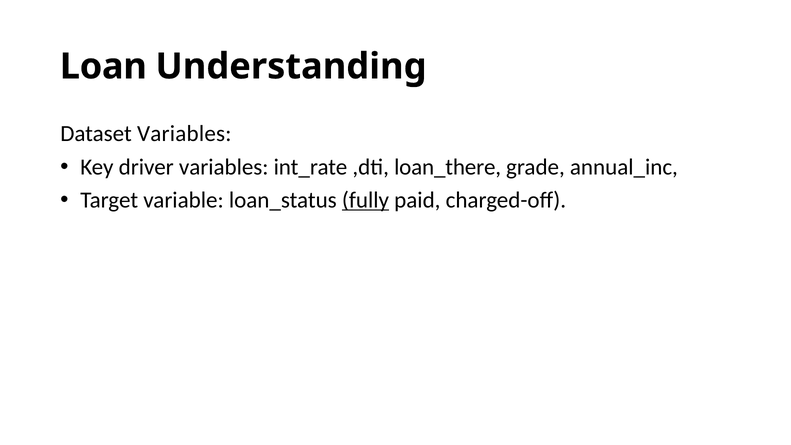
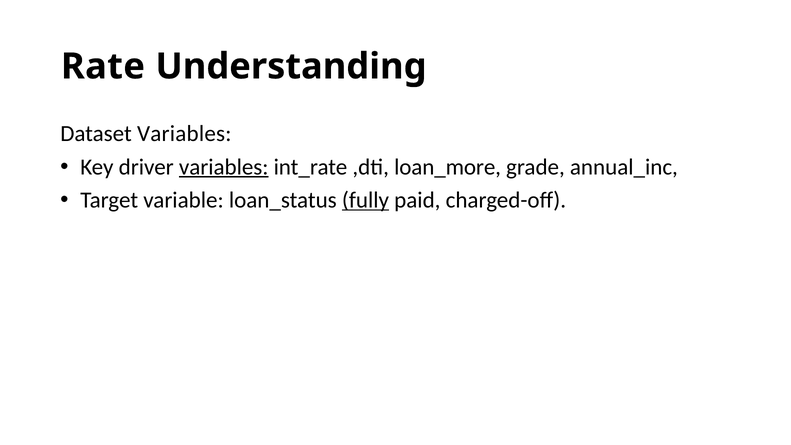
Loan: Loan -> Rate (103, 66)
variables underline: none -> present (224, 167)
loan_there: loan_there -> loan_more (448, 167)
